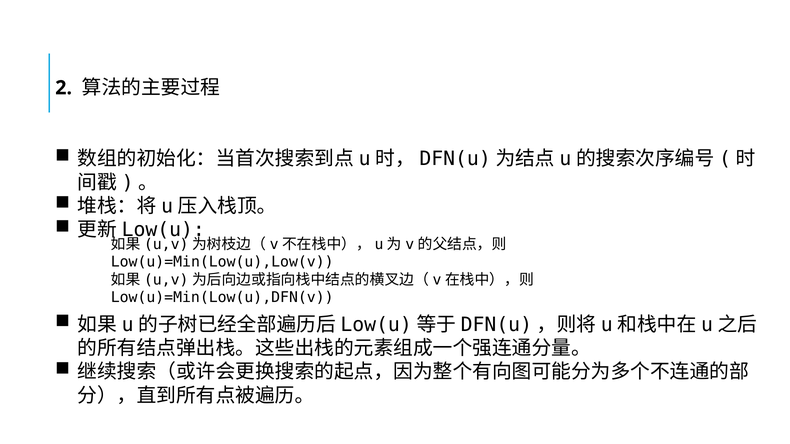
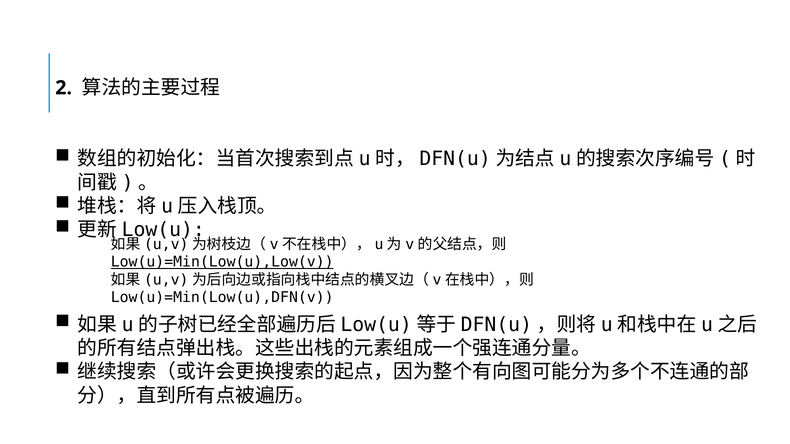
Low(u)=Min(Low(u),Low(v underline: none -> present (222, 262)
